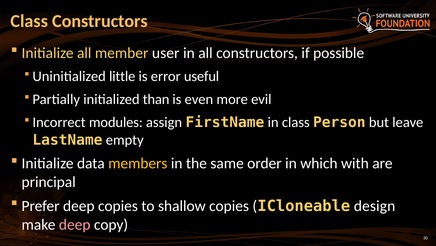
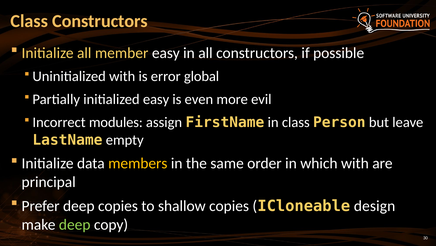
member user: user -> easy (166, 53)
Uninitialized little: little -> with (122, 76)
useful: useful -> global (202, 76)
initialized than: than -> easy (156, 99)
deep colour: pink -> light green (75, 224)
